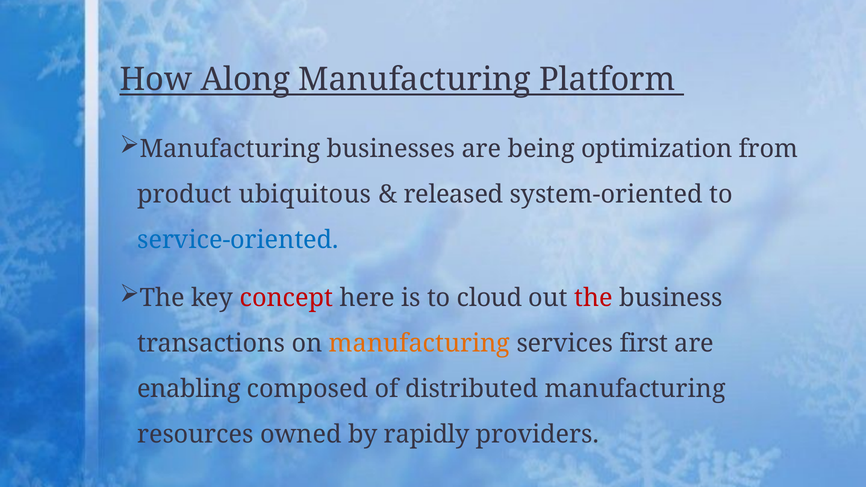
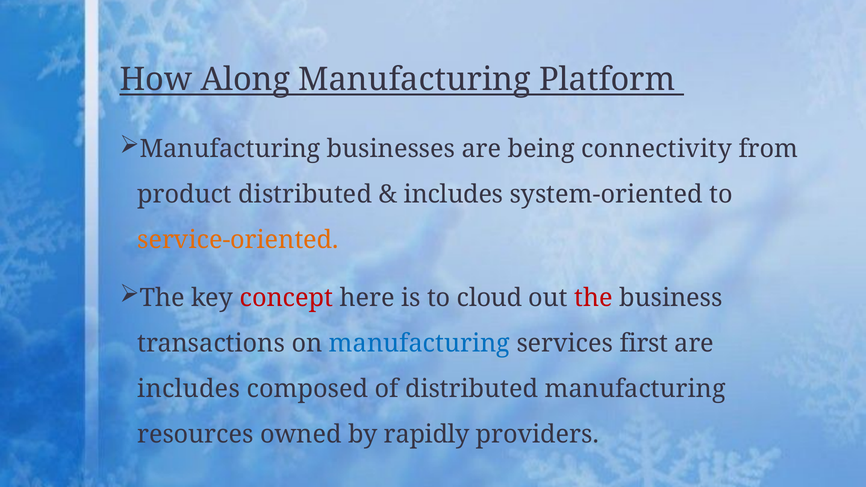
optimization: optimization -> connectivity (657, 149)
product ubiquitous: ubiquitous -> distributed (305, 195)
released: released -> includes (454, 195)
service-oriented colour: blue -> orange (238, 240)
manufacturing colour: orange -> blue (420, 344)
enabling: enabling -> includes (189, 389)
